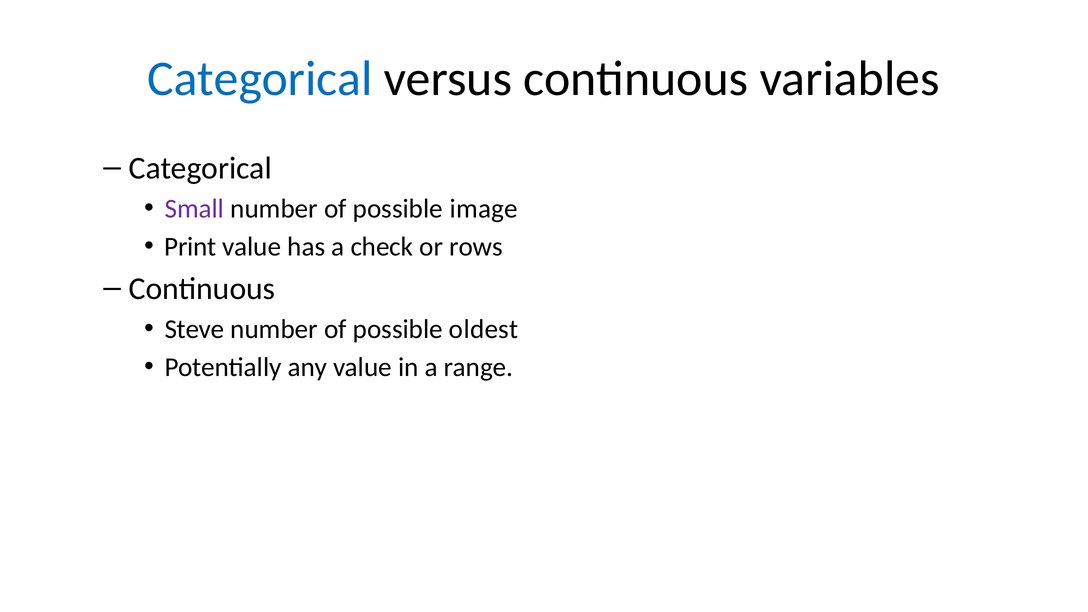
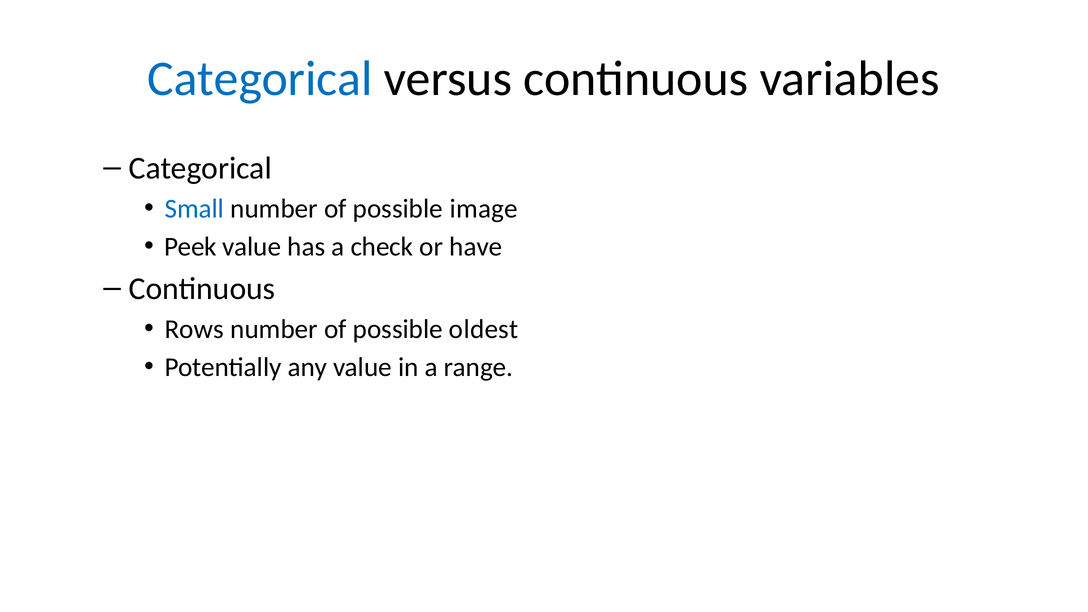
Small colour: purple -> blue (194, 209)
Print: Print -> Peek (190, 247)
rows: rows -> have (476, 247)
Steve: Steve -> Rows (194, 329)
